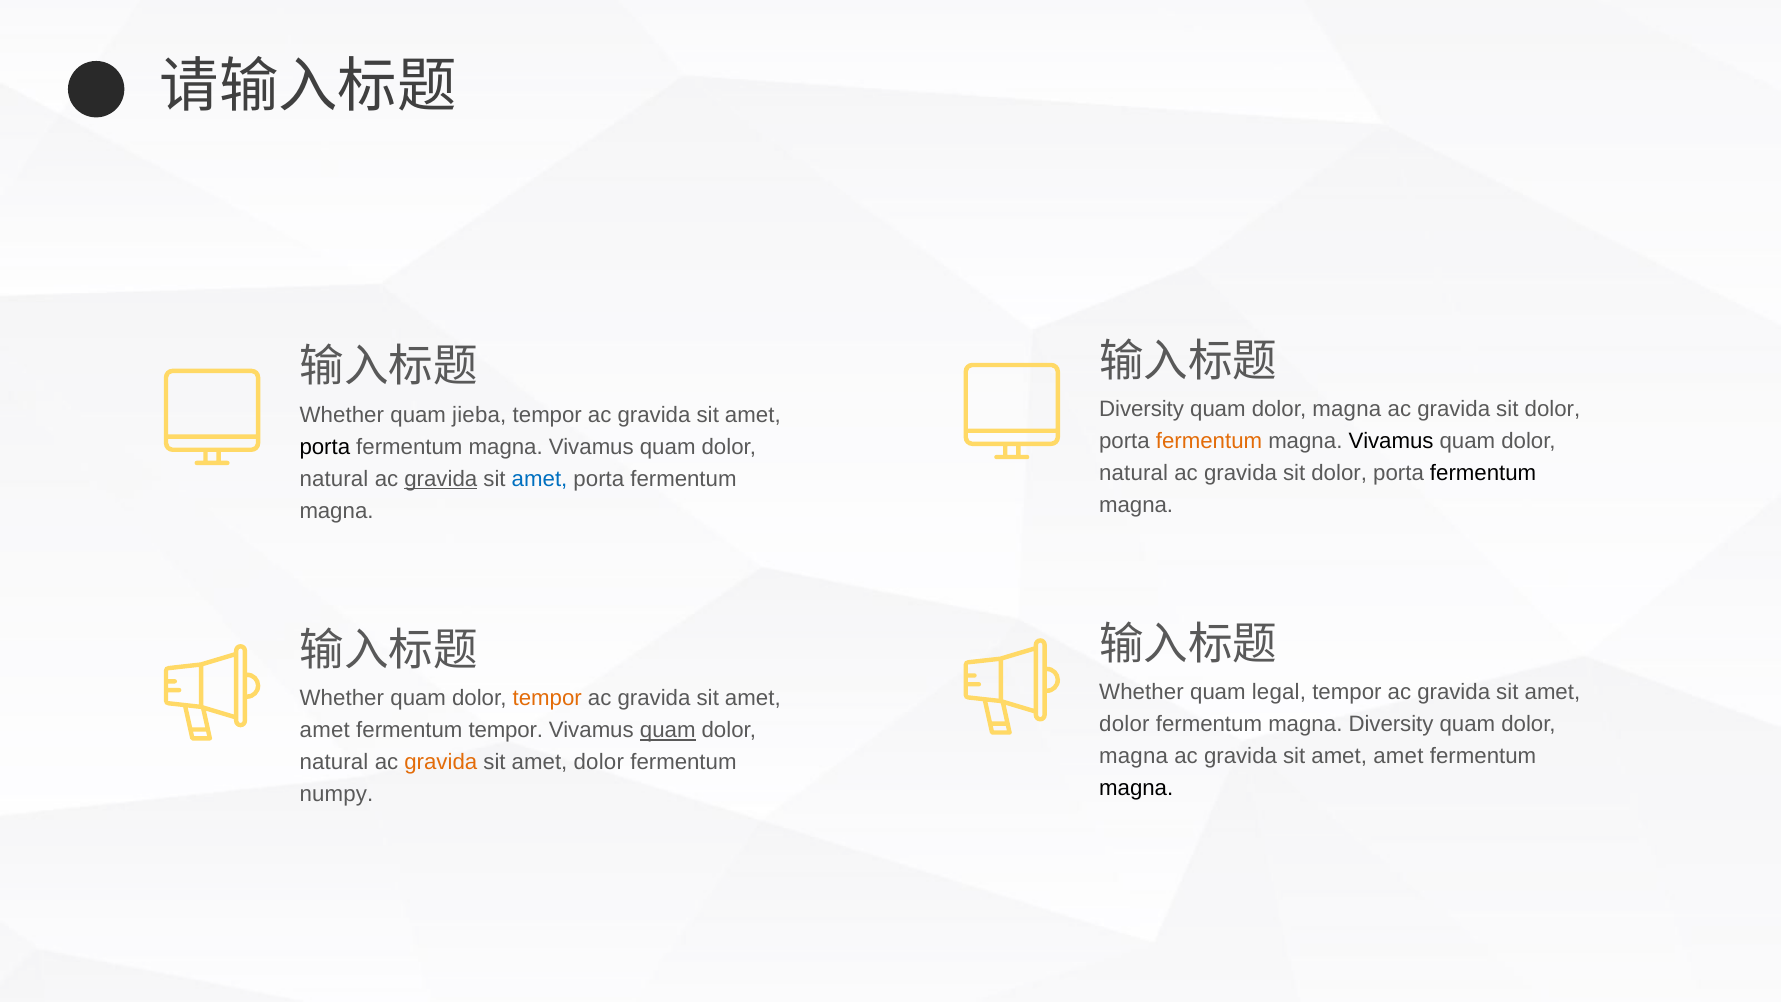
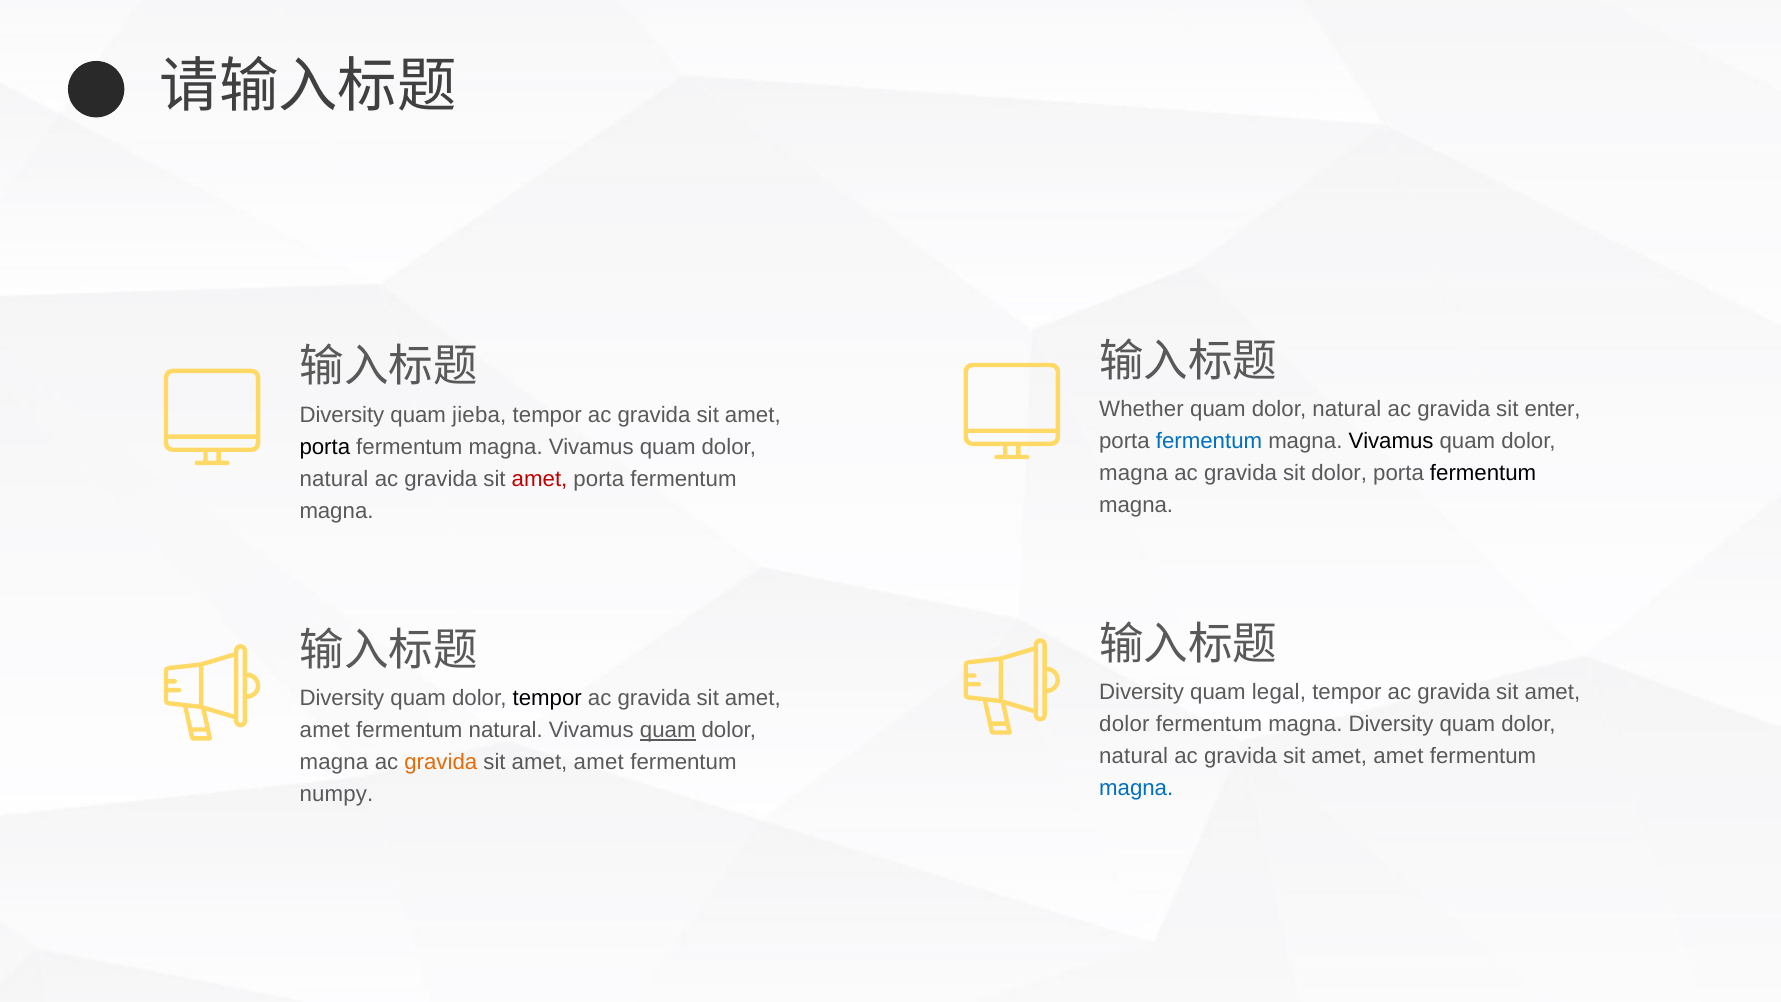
Diversity: Diversity -> Whether (1141, 409)
magna: magna -> natural (1347, 409)
dolor: dolor -> enter (1553, 409)
Whether: Whether -> Diversity (342, 415)
fermentum colour: orange -> blue (1209, 441)
natural: natural -> magna (1134, 473)
gravida underline: present -> none (441, 479)
amet colour: blue -> red (540, 479)
Whether: Whether -> Diversity (1142, 692)
Whether: Whether -> Diversity (342, 698)
tempor colour: orange -> black (547, 698)
fermentum tempor: tempor -> natural (506, 730)
magna: magna -> natural (1134, 756)
natural: natural -> magna (334, 762)
dolor: dolor -> amet (599, 762)
magna colour: black -> blue (1136, 788)
